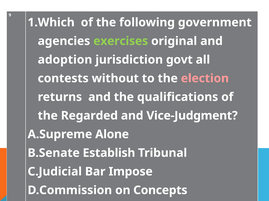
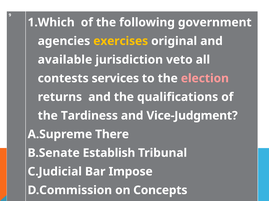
exercises colour: light green -> yellow (121, 41)
adoption: adoption -> available (65, 60)
govt: govt -> veto (179, 60)
without: without -> services (115, 79)
Regarded: Regarded -> Tardiness (89, 116)
Alone: Alone -> There (112, 135)
